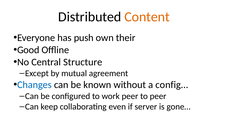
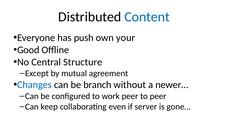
Content colour: orange -> blue (147, 17)
their: their -> your (126, 38)
known: known -> branch (97, 85)
config…: config… -> newer… (172, 85)
